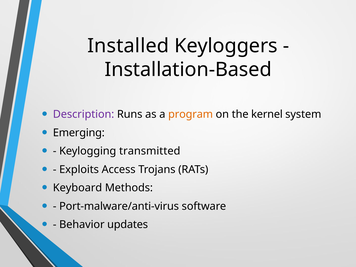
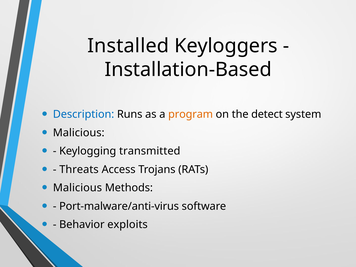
Description colour: purple -> blue (84, 114)
kernel: kernel -> detect (267, 114)
Emerging: Emerging -> Malicious (79, 133)
Exploits: Exploits -> Threats (79, 169)
Keyboard: Keyboard -> Malicious (77, 188)
updates: updates -> exploits (128, 225)
